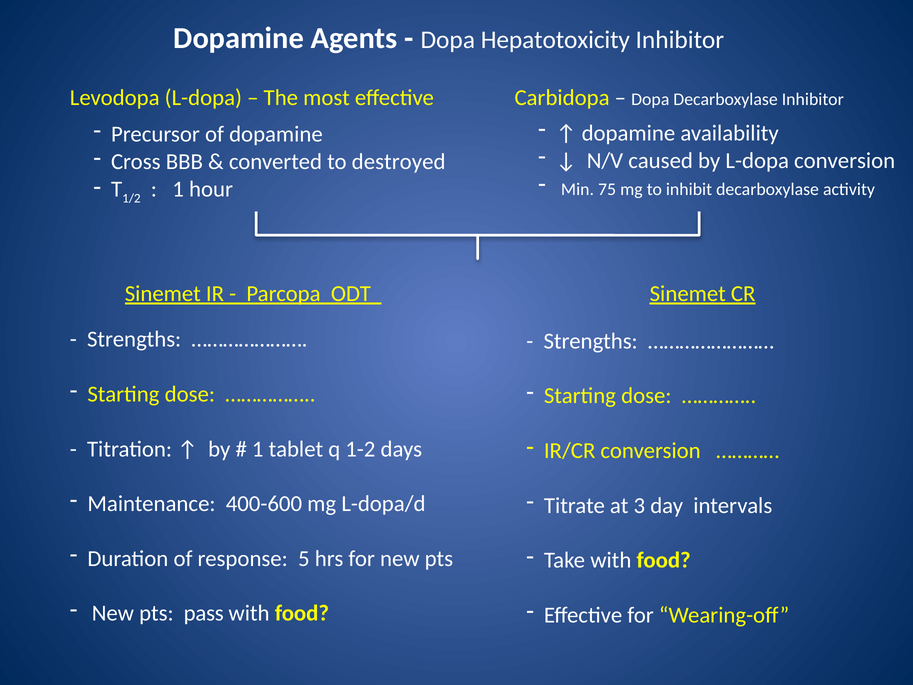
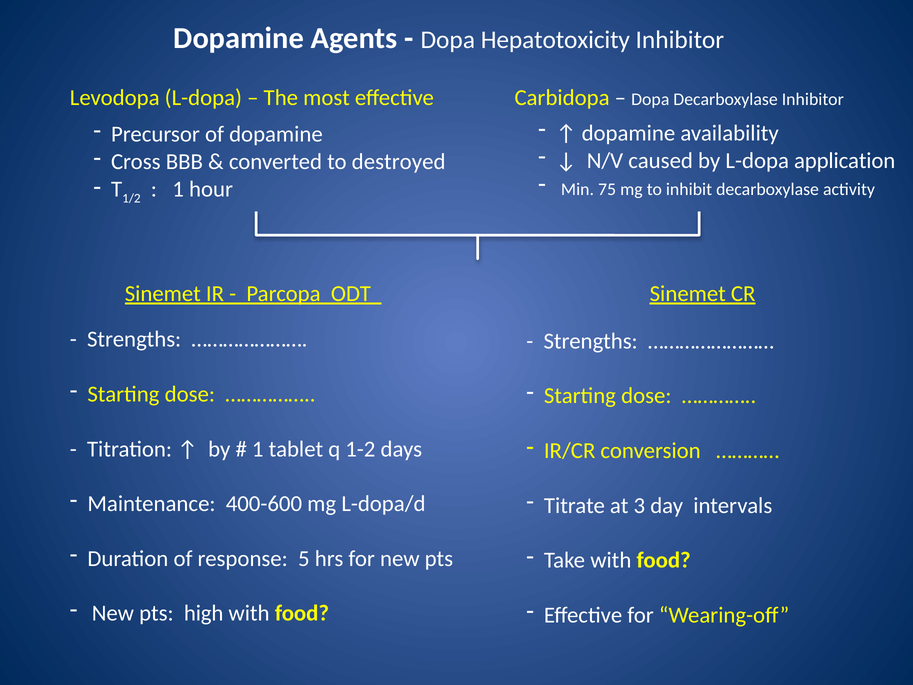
L-dopa conversion: conversion -> application (845, 160)
pass: pass -> high (204, 613)
